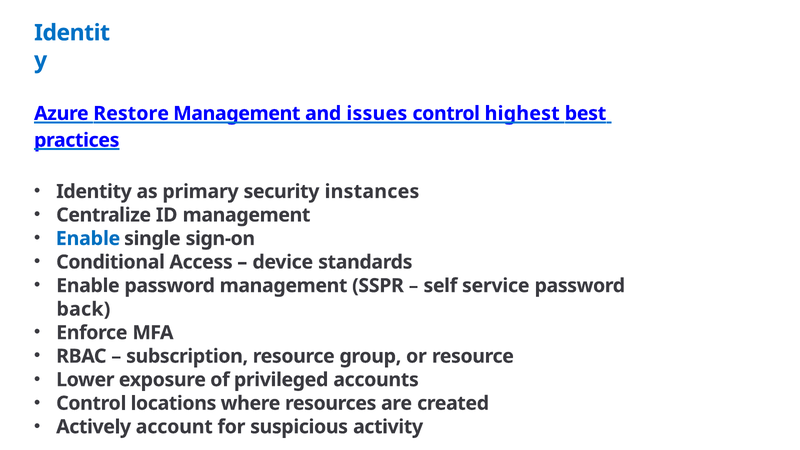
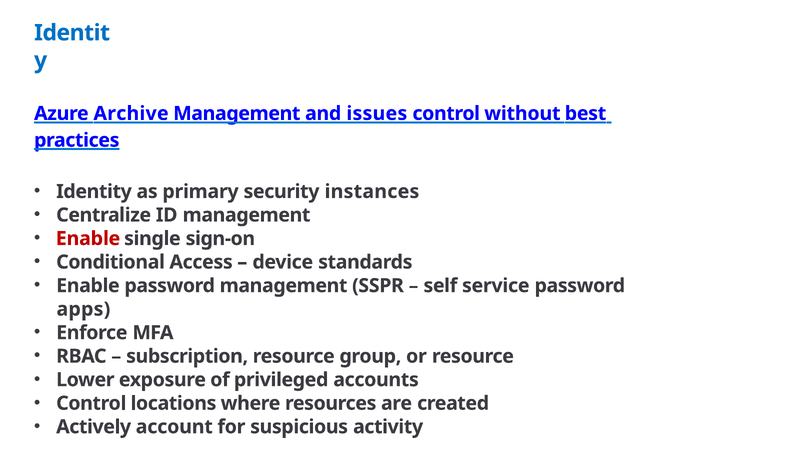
Restore: Restore -> Archive (131, 114)
highest: highest -> without (522, 114)
Enable colour: blue -> red (88, 239)
back: back -> apps (83, 309)
